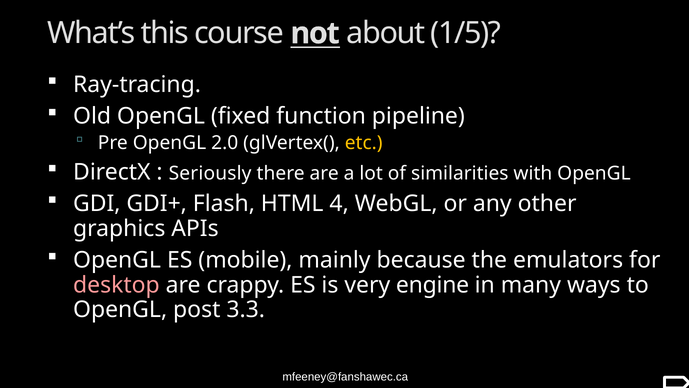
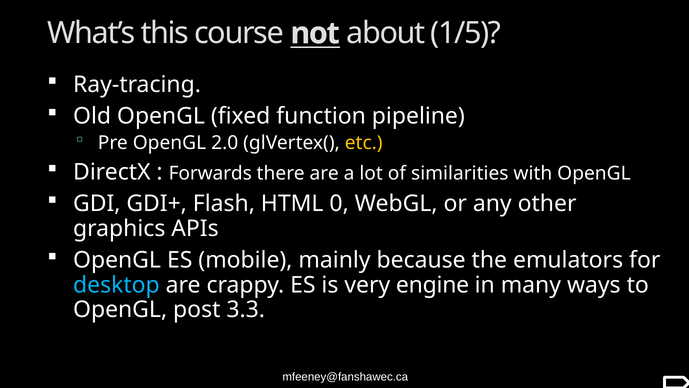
Seriously: Seriously -> Forwards (210, 173)
4: 4 -> 0 (339, 204)
desktop colour: pink -> light blue (116, 285)
